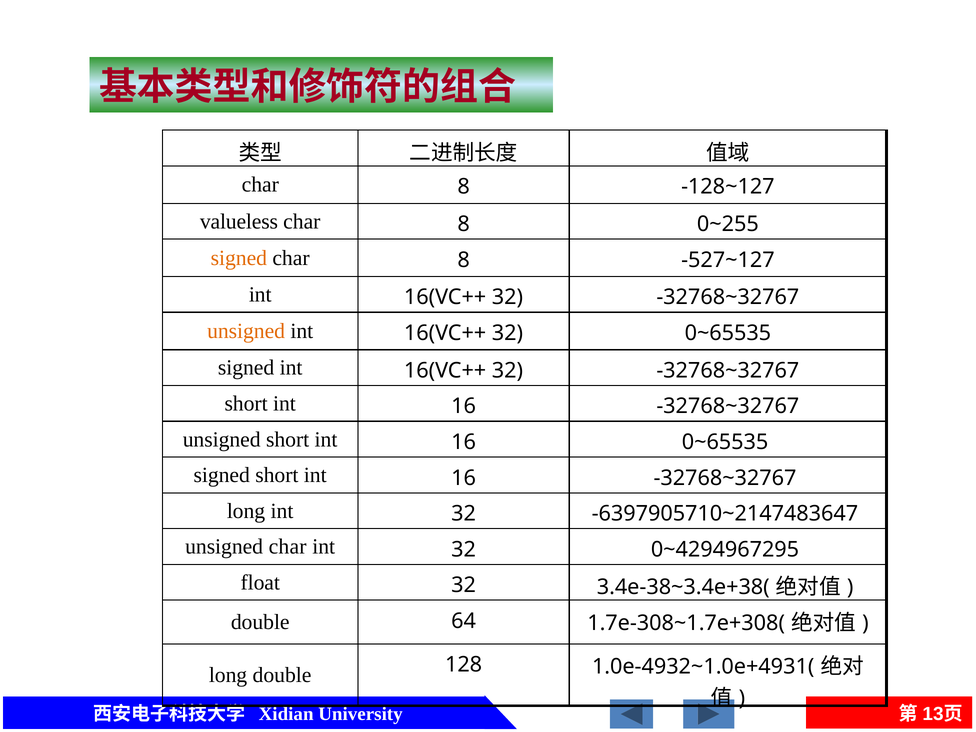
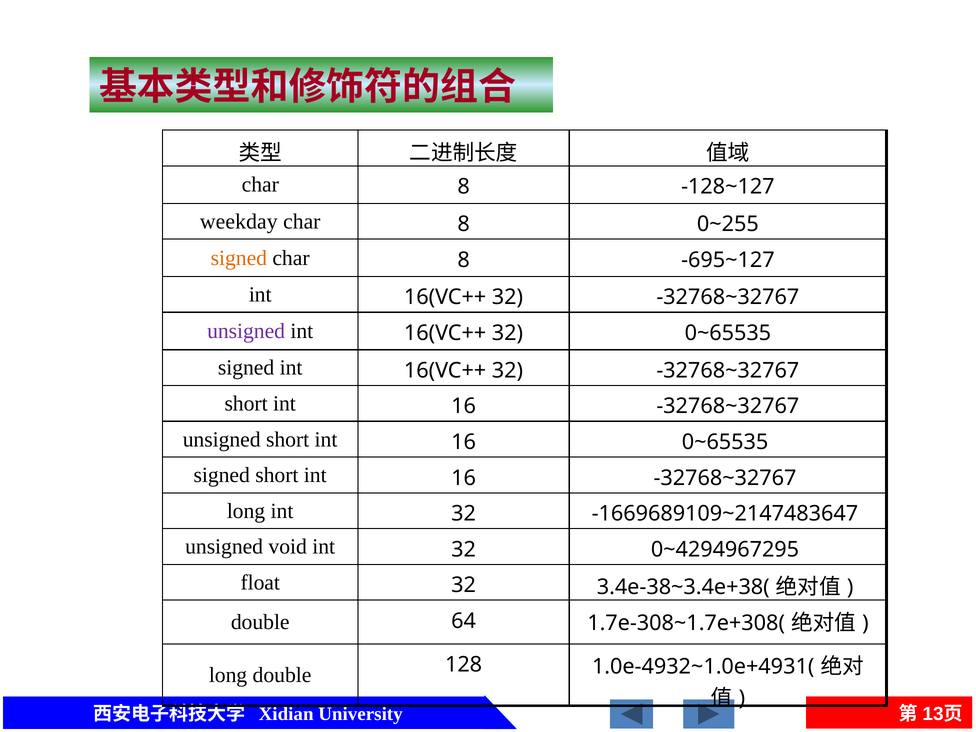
valueless: valueless -> weekday (239, 221)
-527~127: -527~127 -> -695~127 (728, 260)
unsigned colour: orange -> purple (246, 331)
-6397905710~2147483647: -6397905710~2147483647 -> -1669689109~2147483647 (725, 514)
unsigned char: char -> void (288, 547)
